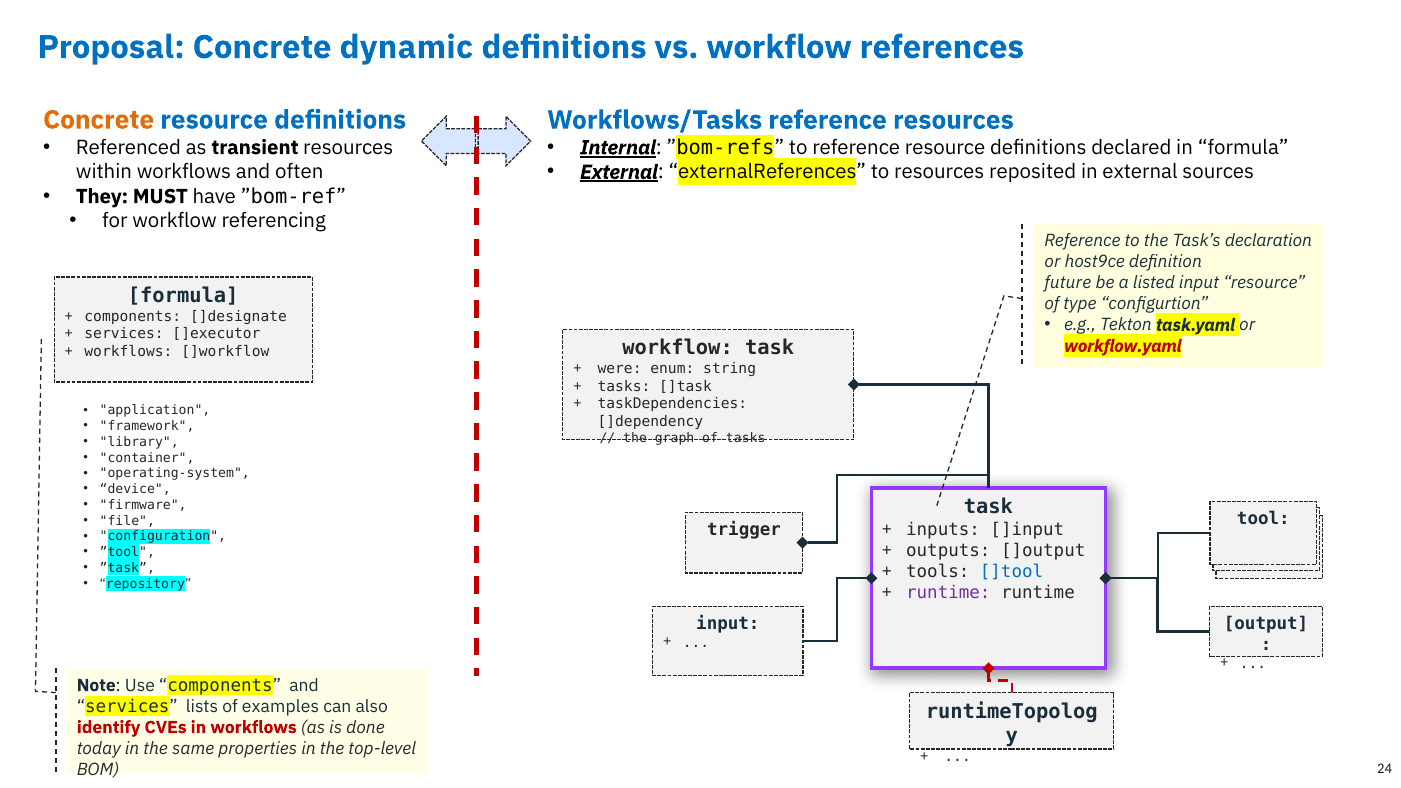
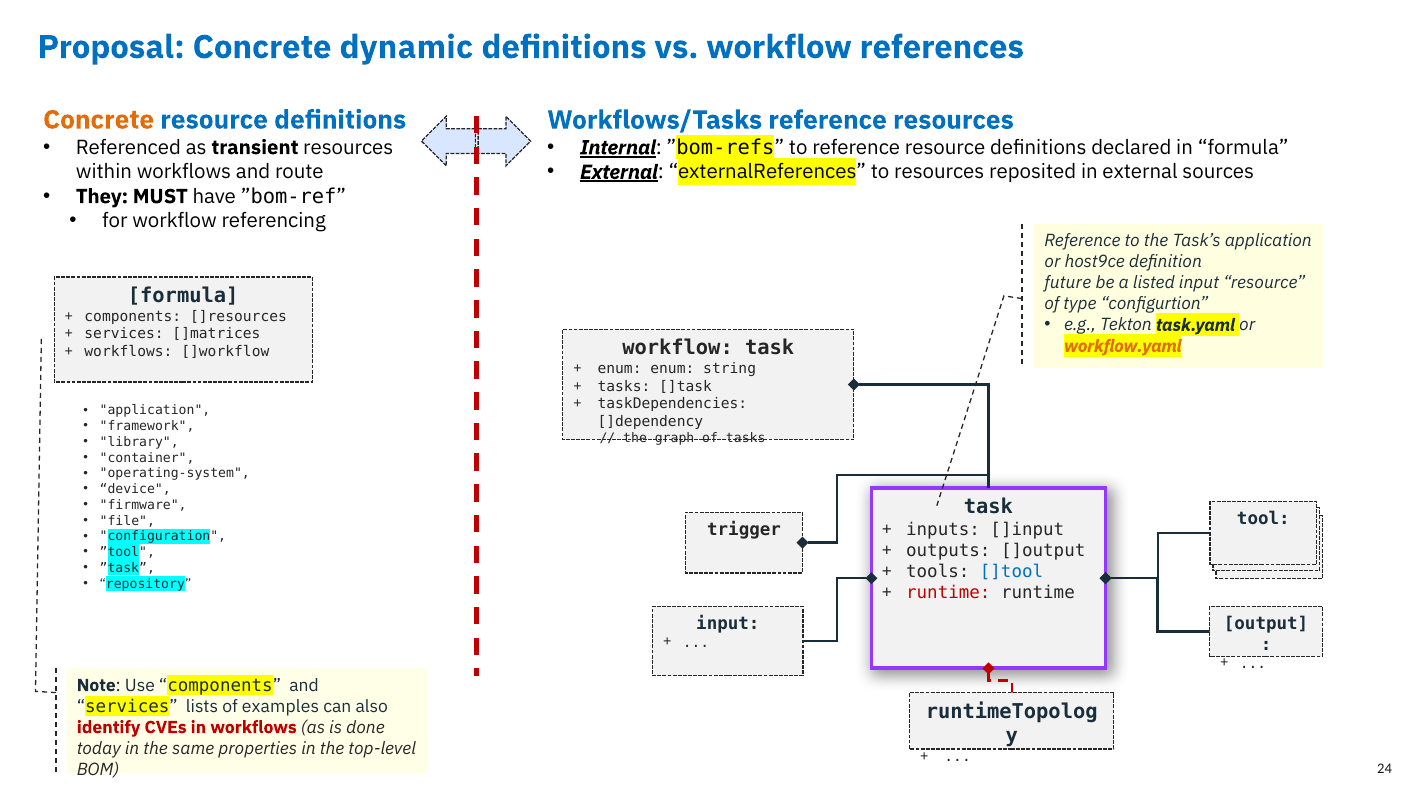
often: often -> route (299, 172)
Task’s declaration: declaration -> application (1268, 241)
]designate: ]designate -> ]resources (238, 317)
]executor: ]executor -> ]matrices (217, 334)
workflow.yaml colour: red -> orange (1123, 346)
were: were -> enum (620, 369)
runtime colour: purple -> red (948, 593)
